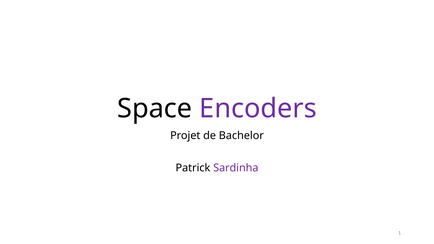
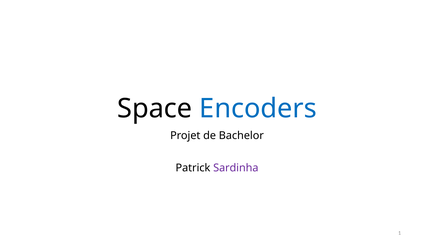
Encoders colour: purple -> blue (258, 108)
